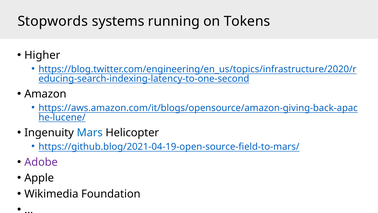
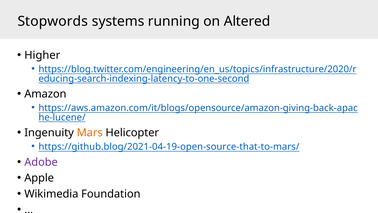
Tokens: Tokens -> Altered (247, 21)
Mars colour: blue -> orange (90, 132)
https://github.blog/2021-04-19-open-source-field-to-mars/: https://github.blog/2021-04-19-open-source-field-to-mars/ -> https://github.blog/2021-04-19-open-source-that-to-mars/ (169, 147)
